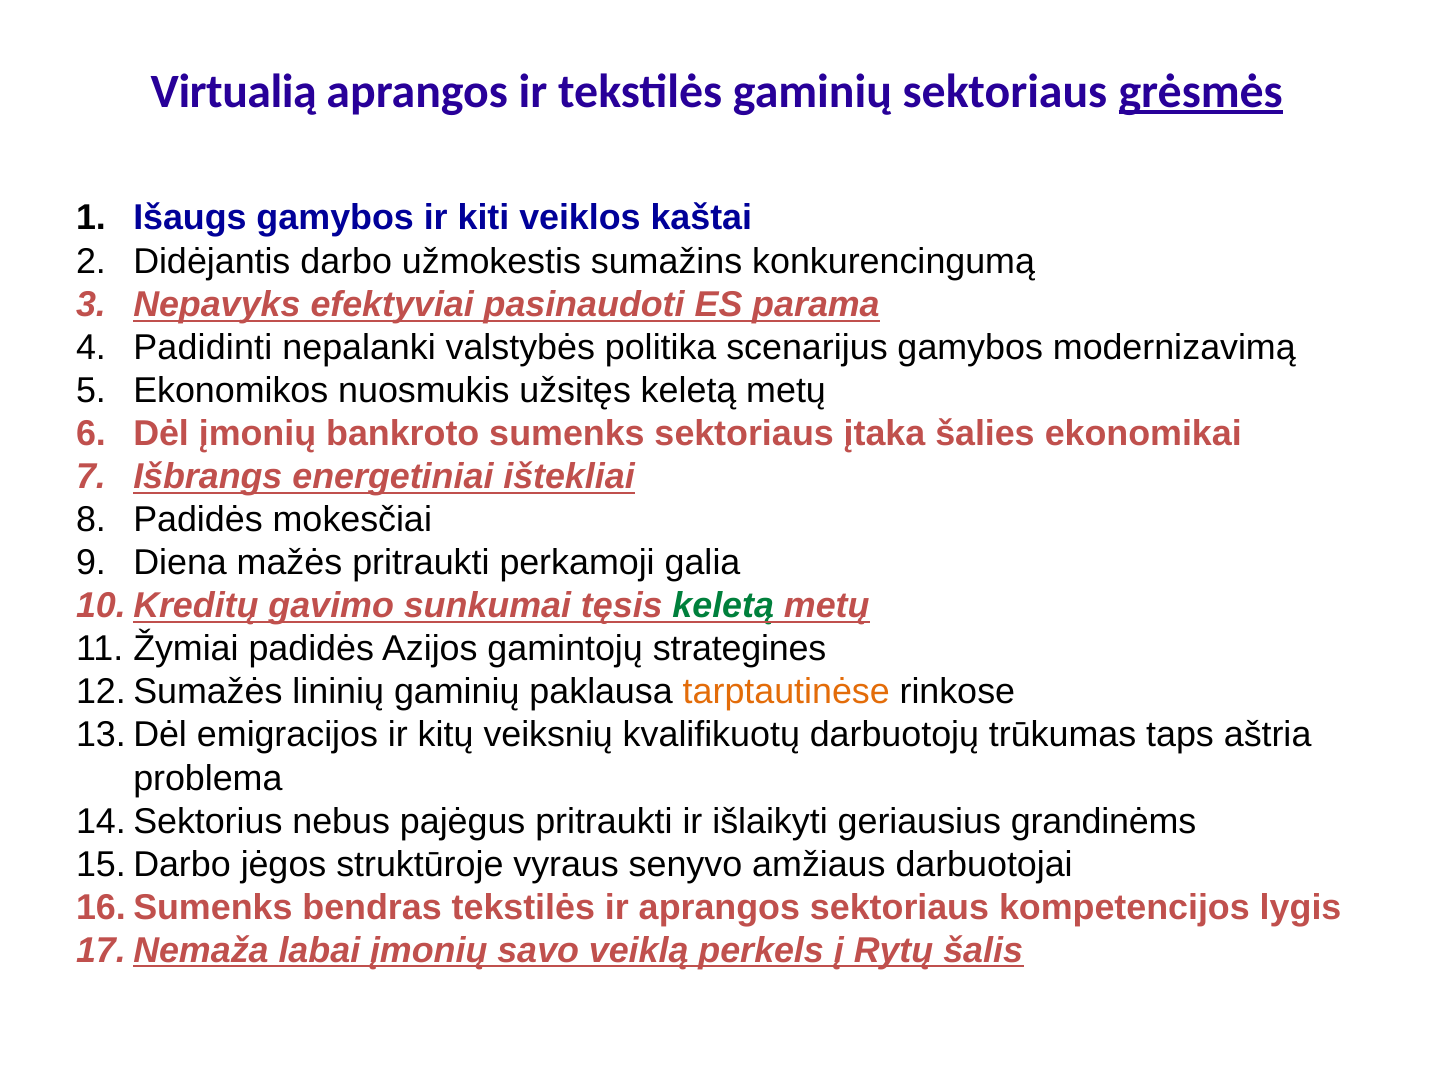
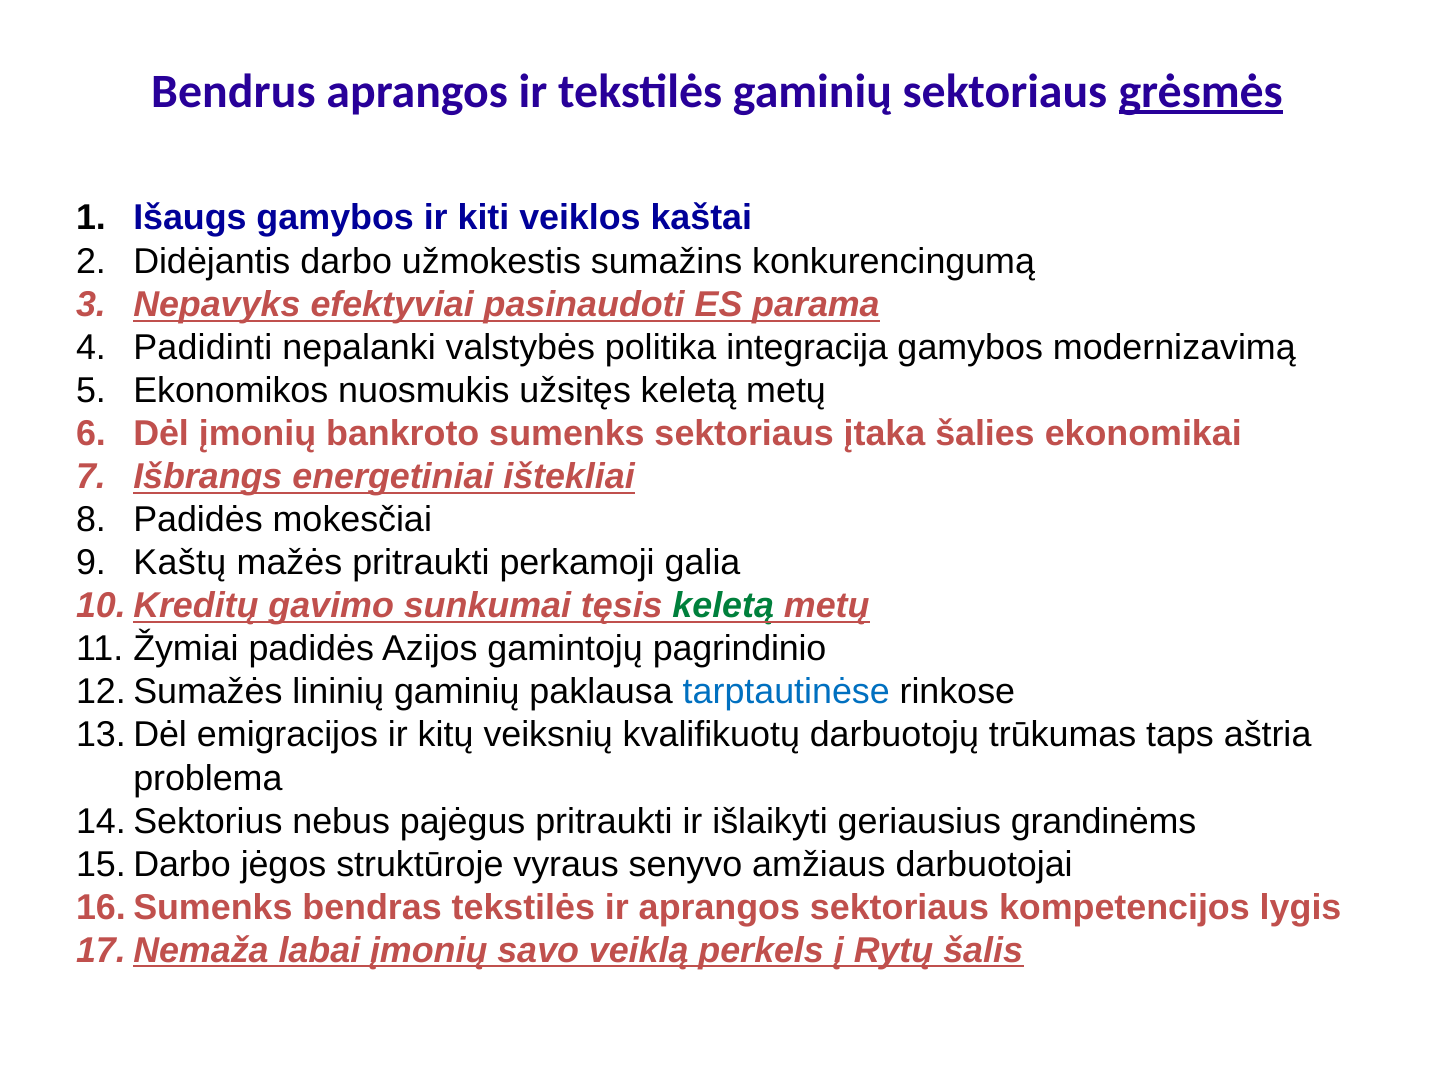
Virtualią: Virtualią -> Bendrus (233, 92)
scenarijus: scenarijus -> integracija (807, 348)
Diena: Diena -> Kaštų (180, 563)
strategines: strategines -> pagrindinio (740, 649)
tarptautinėse colour: orange -> blue (786, 692)
